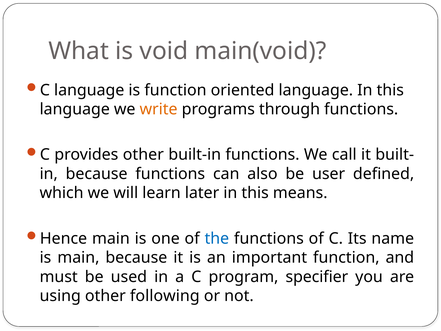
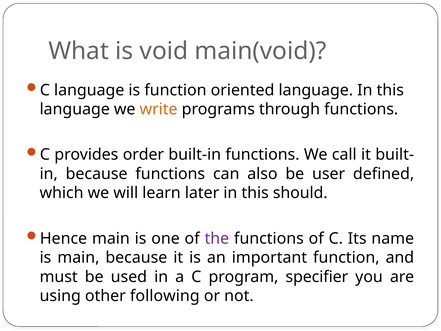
provides other: other -> order (143, 155)
means: means -> should (300, 193)
the colour: blue -> purple (217, 238)
